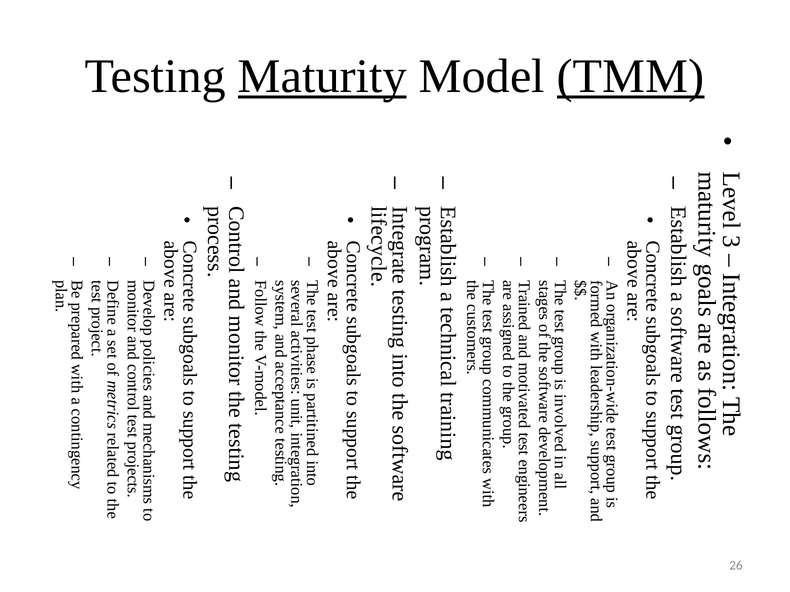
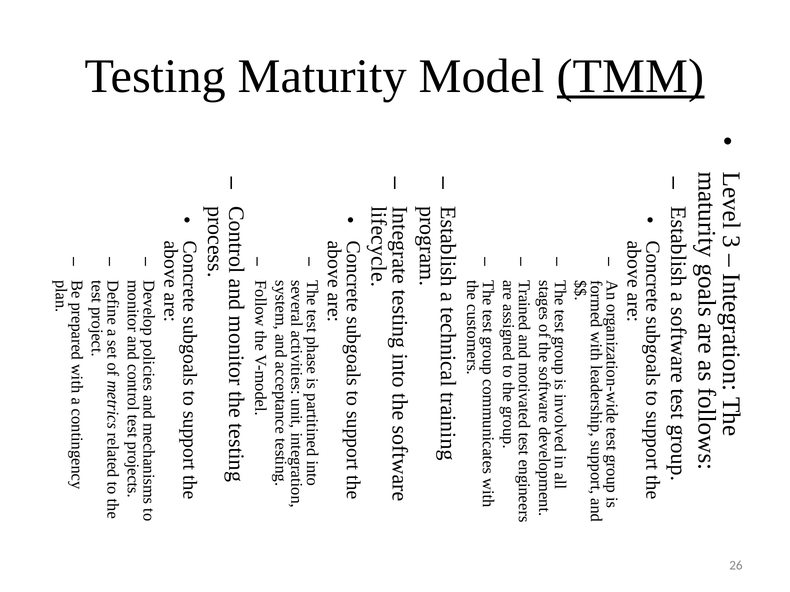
Maturity underline: present -> none (322, 76)
